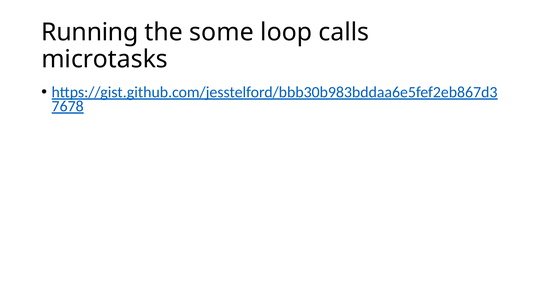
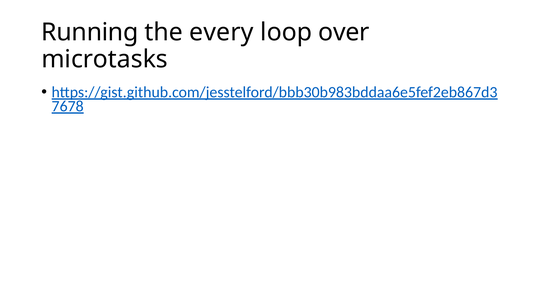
some: some -> every (221, 32)
calls: calls -> over (344, 32)
